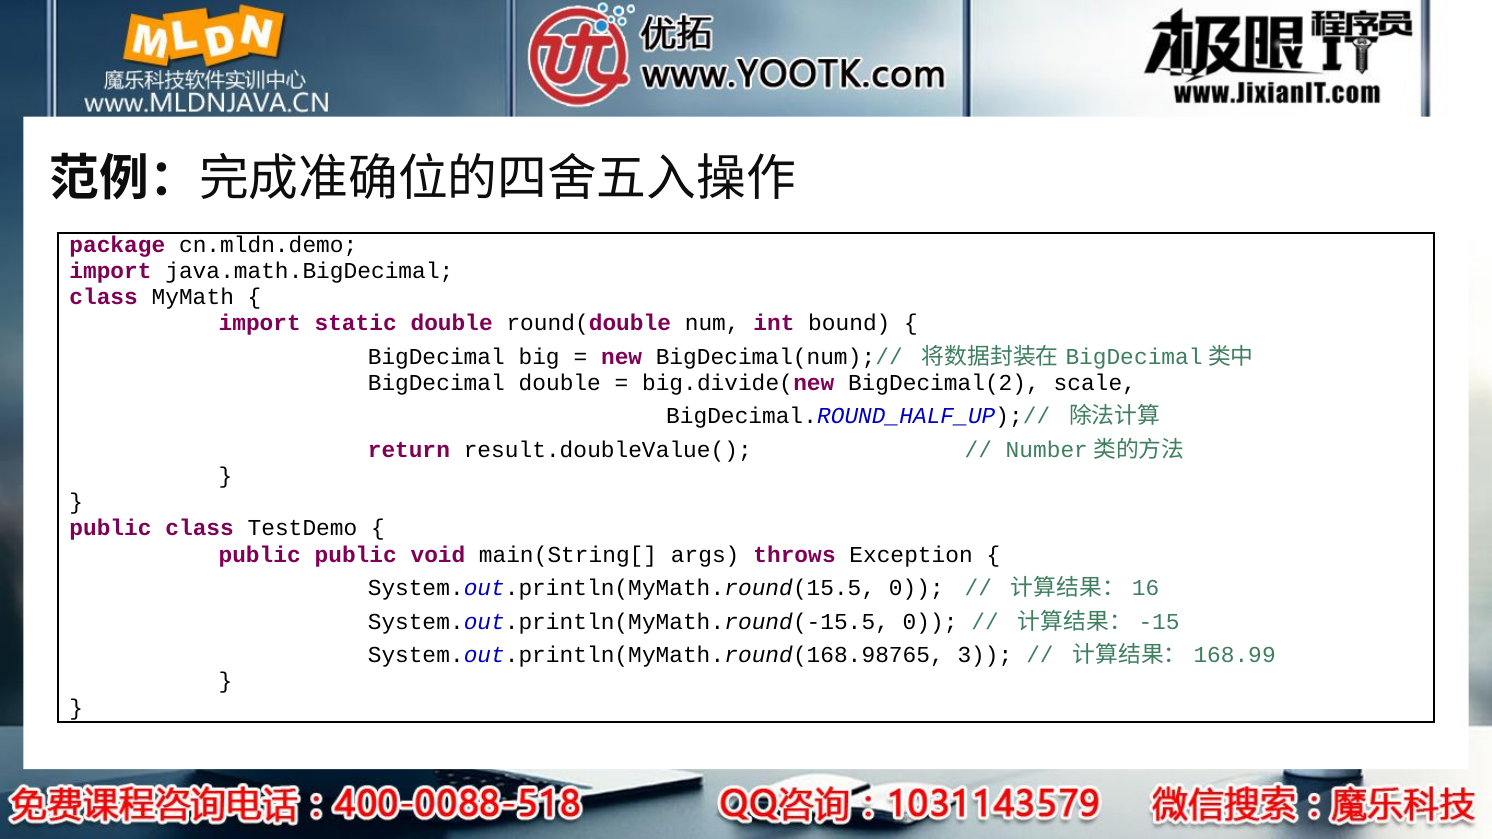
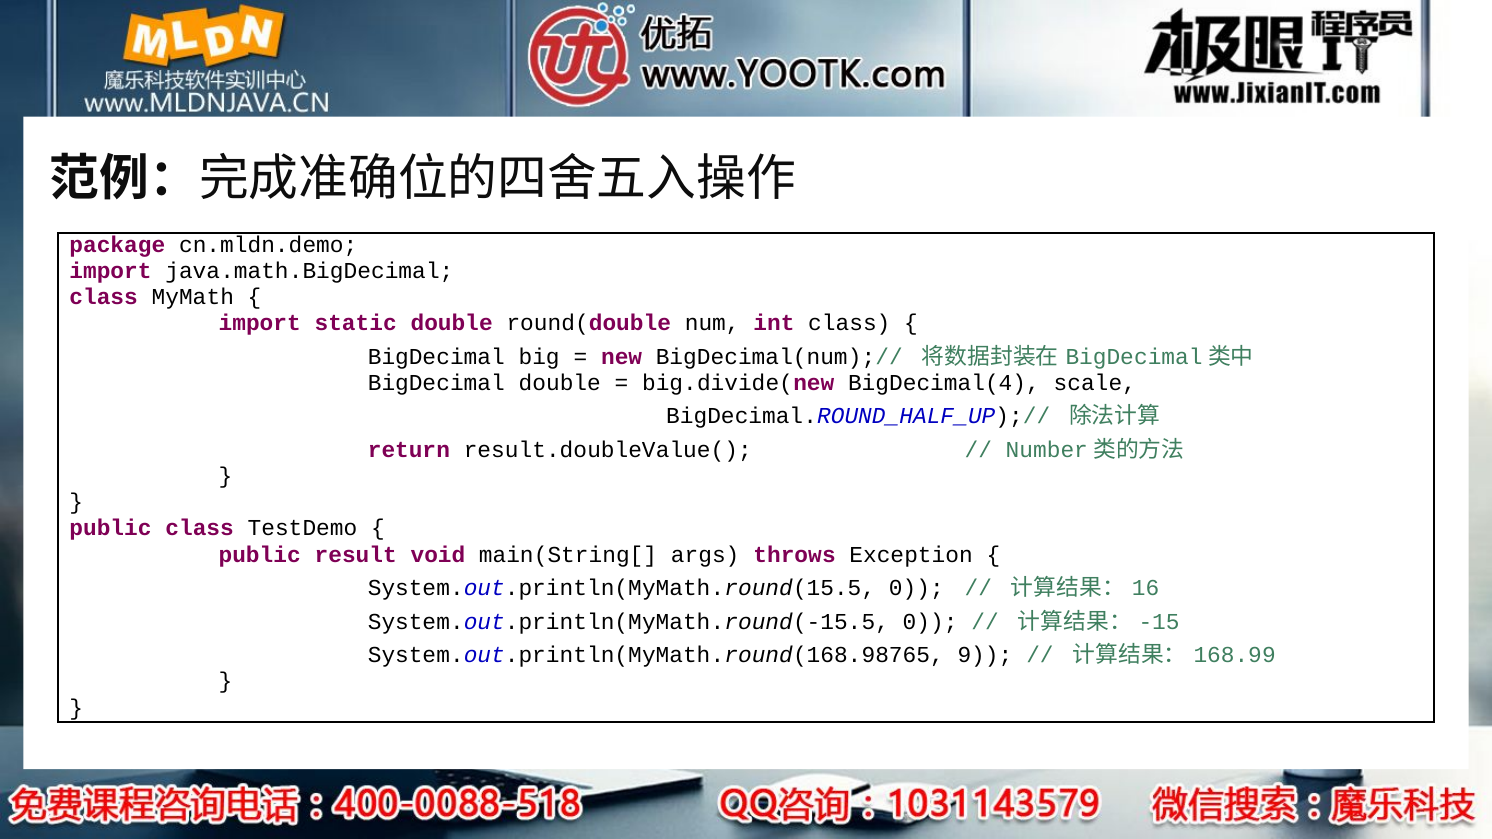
int bound: bound -> class (849, 323)
BigDecimal(2: BigDecimal(2 -> BigDecimal(4 (944, 383)
public public: public -> result (356, 555)
3: 3 -> 9 (985, 655)
